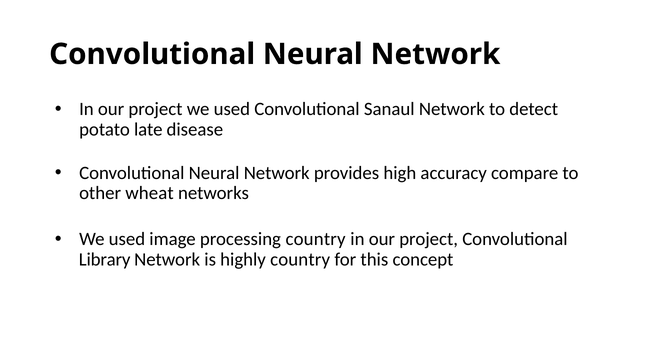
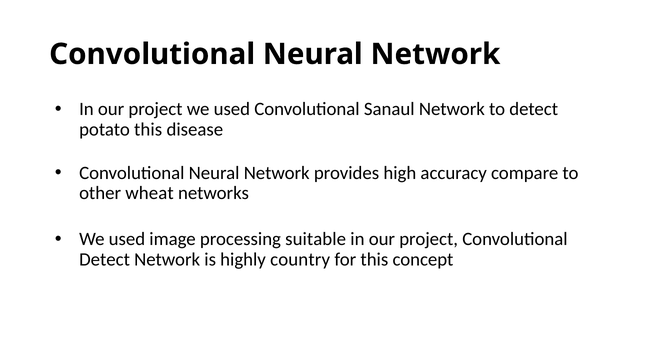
potato late: late -> this (148, 129)
processing country: country -> suitable (316, 239)
Library: Library -> Detect (105, 259)
